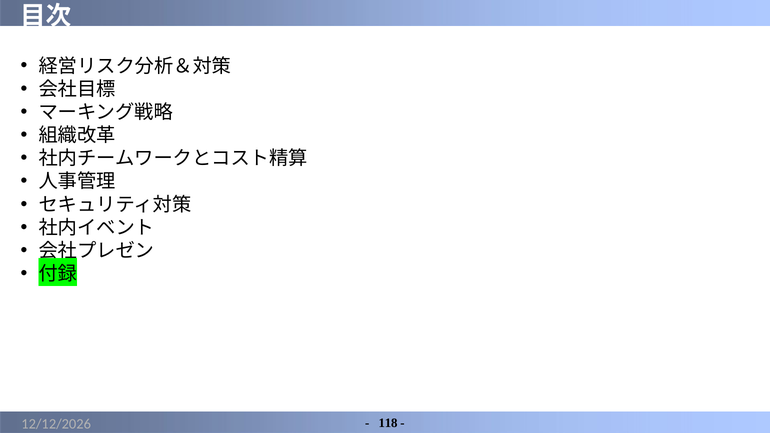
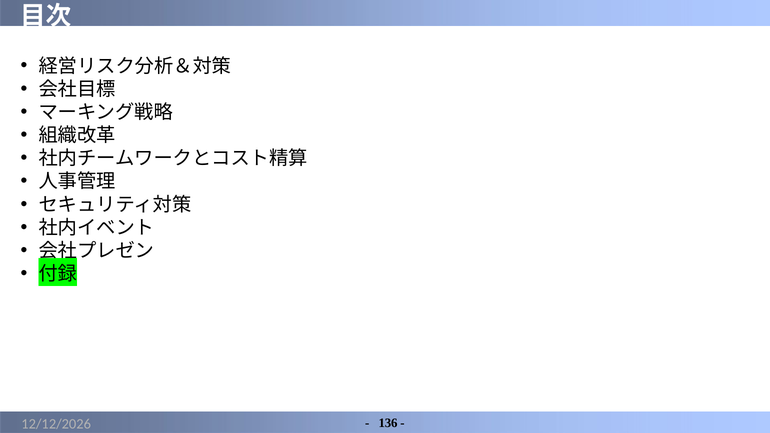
118: 118 -> 136 (388, 423)
